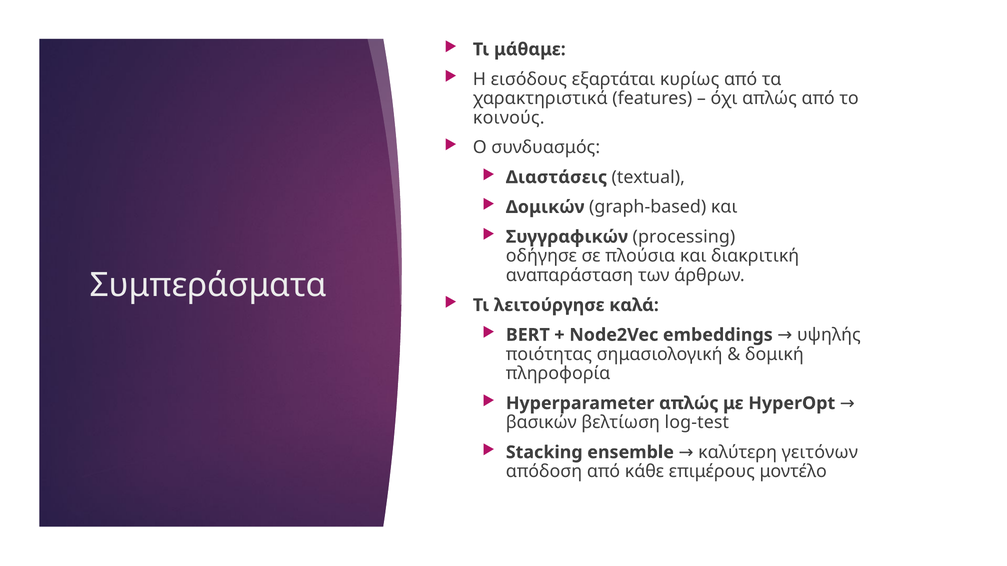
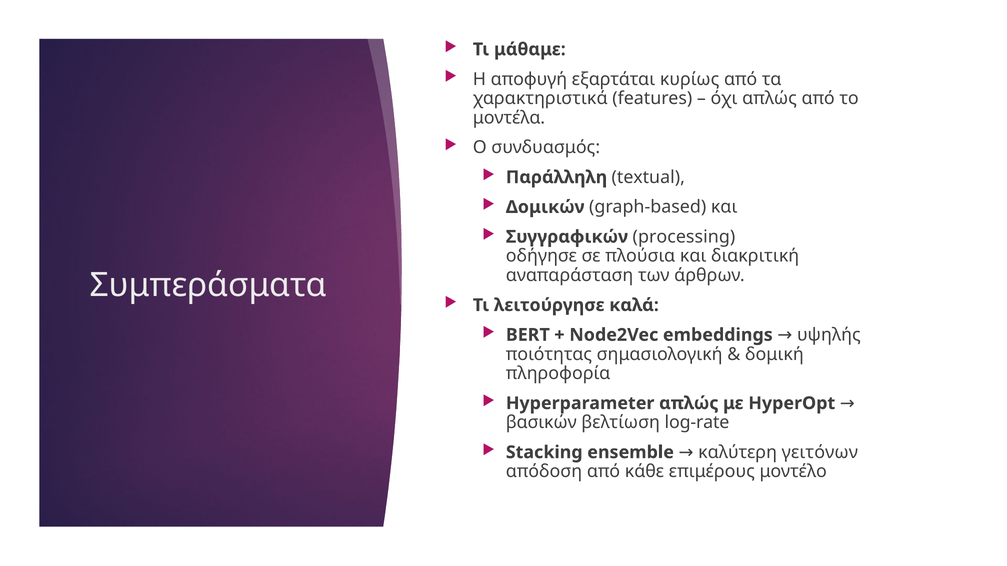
εισόδους: εισόδους -> αποφυγή (529, 79)
κοινούς: κοινούς -> μοντέλα (509, 118)
Διαστάσεις: Διαστάσεις -> Παράλληλη (557, 177)
log-test: log-test -> log-rate (697, 423)
